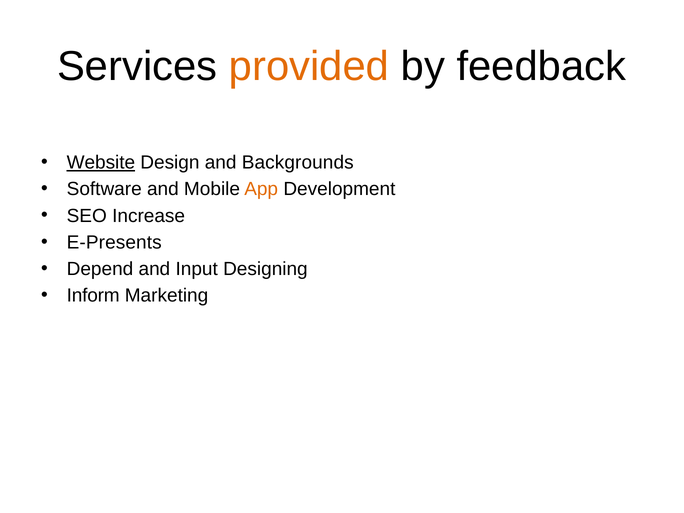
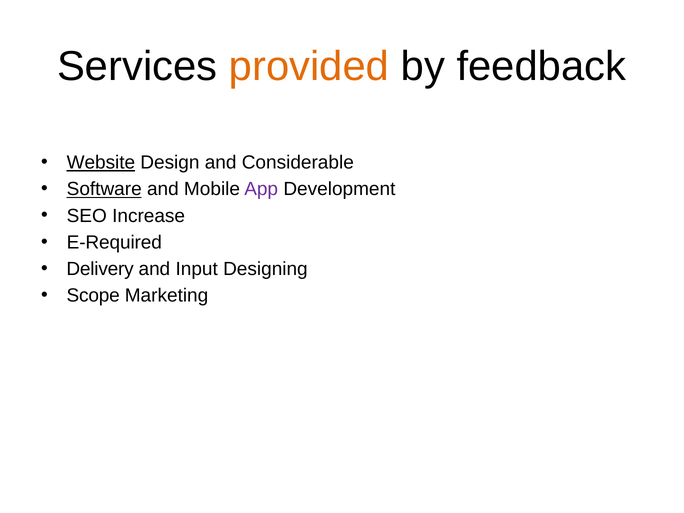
Backgrounds: Backgrounds -> Considerable (298, 163)
Software underline: none -> present (104, 189)
App colour: orange -> purple (261, 189)
E-Presents: E-Presents -> E-Required (114, 242)
Depend: Depend -> Delivery (100, 269)
Inform: Inform -> Scope (93, 296)
